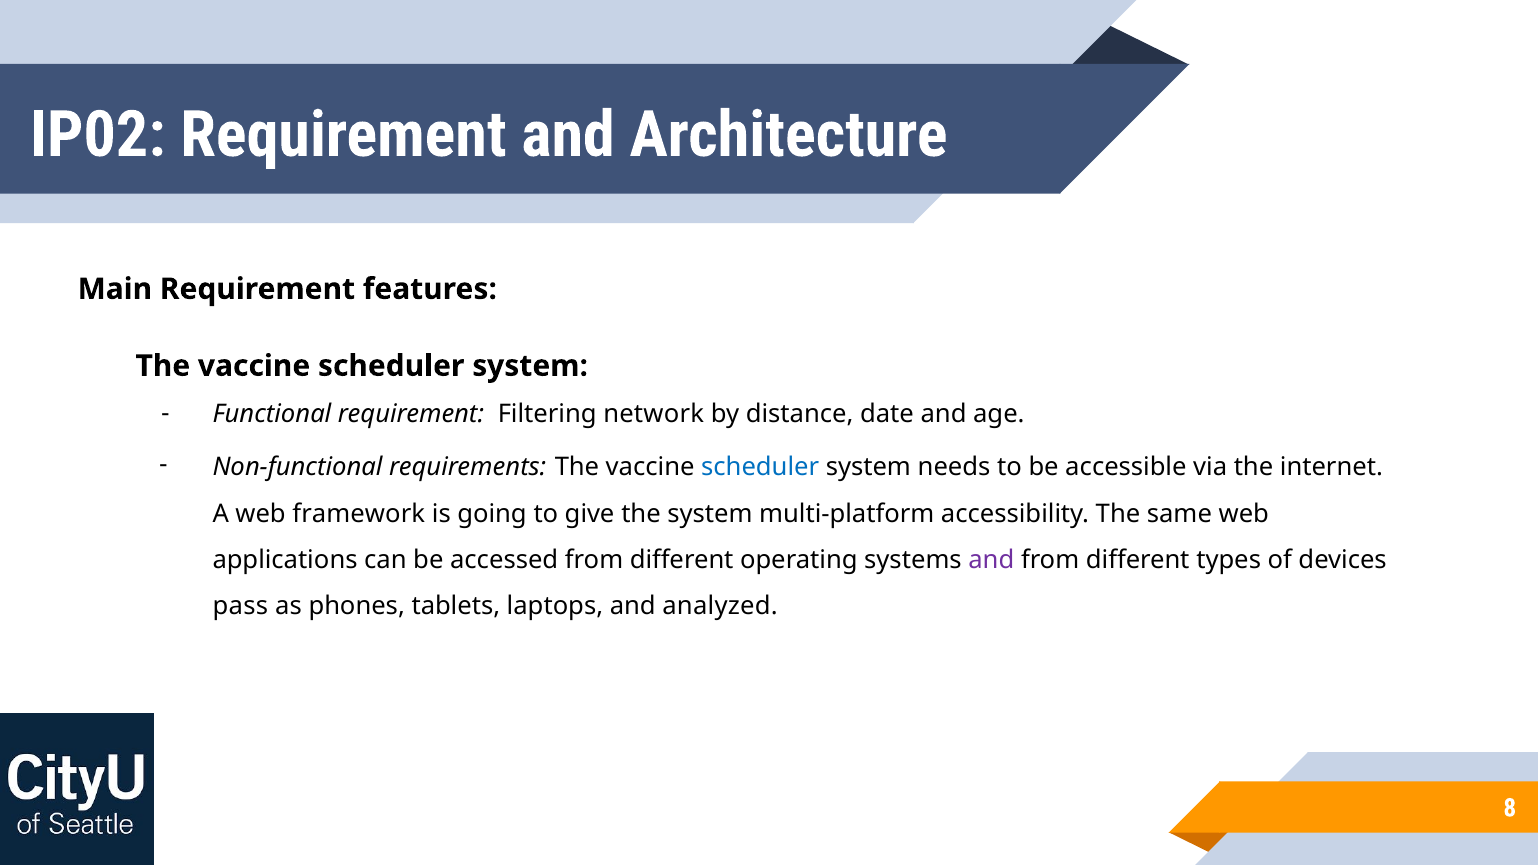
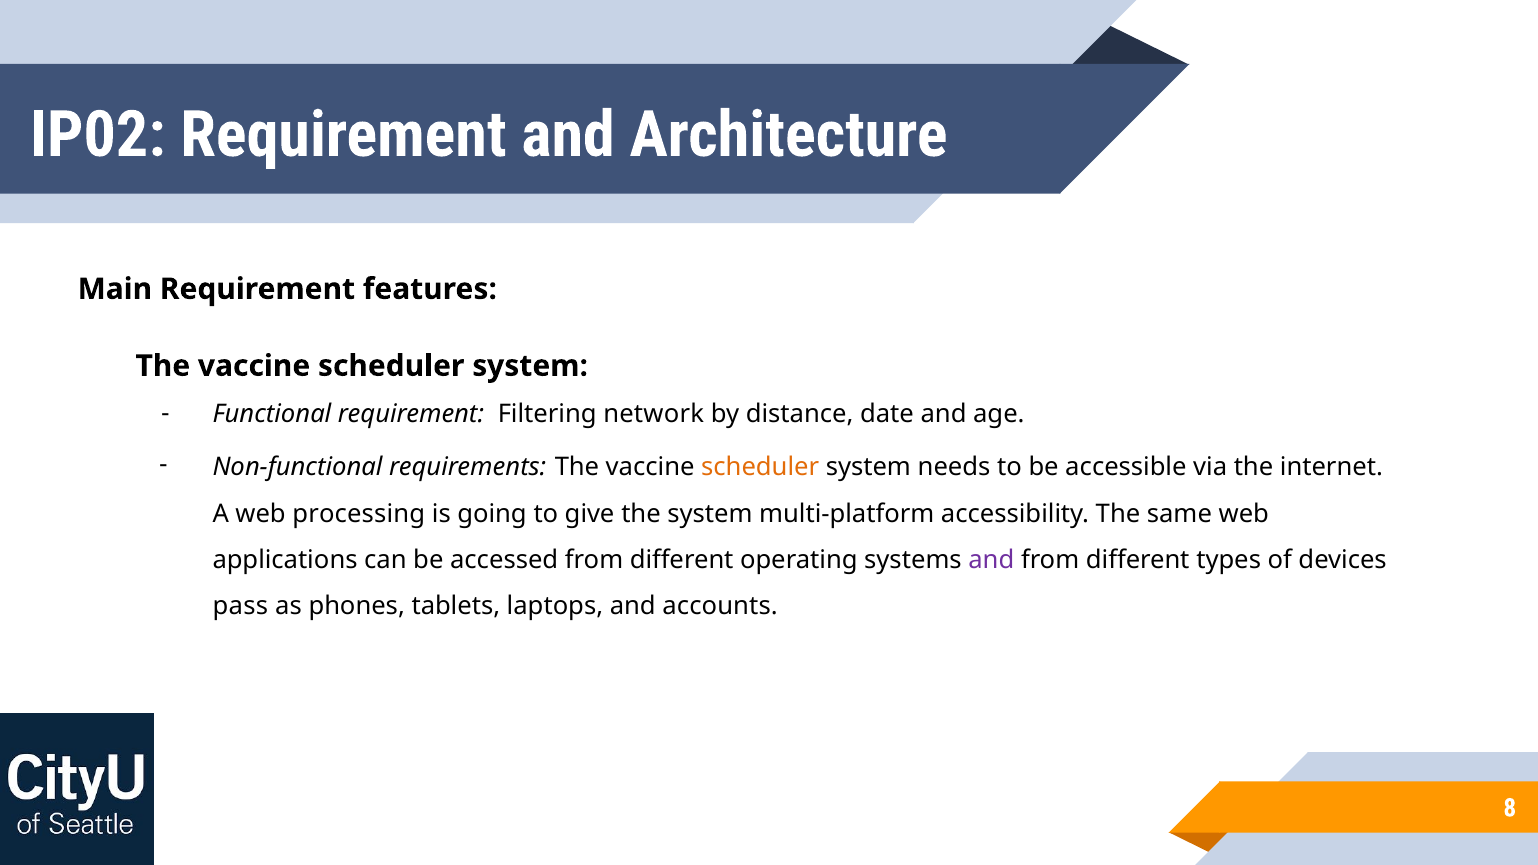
scheduler colour: blue -> orange (760, 467)
framework: framework -> processing (359, 514)
analyzed: analyzed -> accounts (720, 607)
